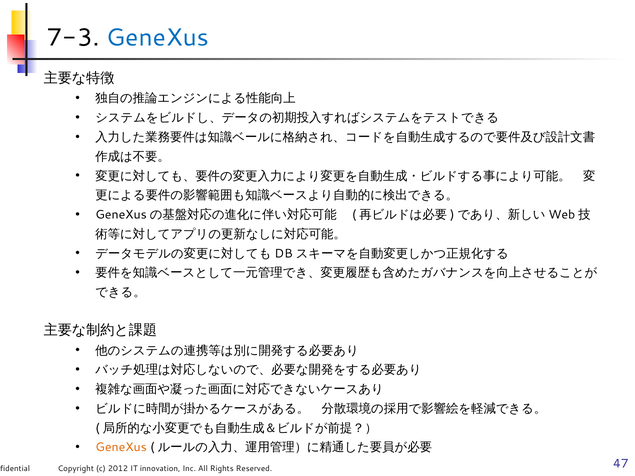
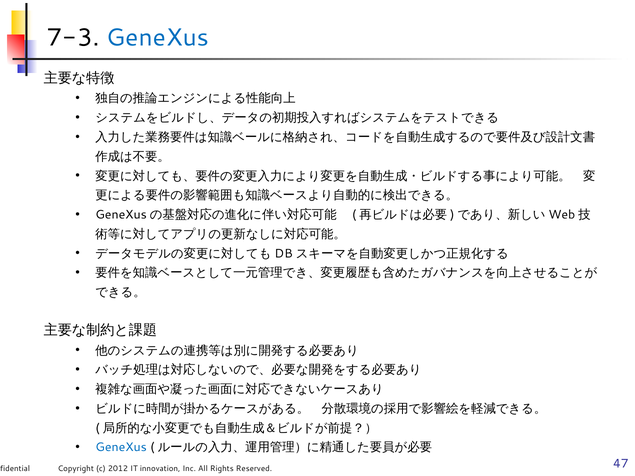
GeneXus colour: orange -> blue (121, 448)
